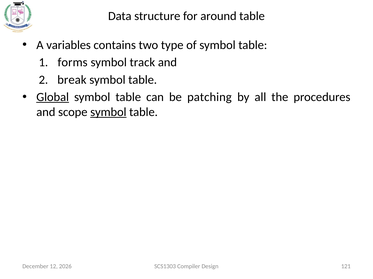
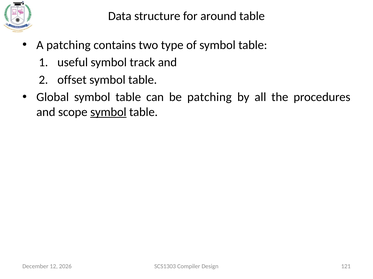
A variables: variables -> patching (68, 45)
forms: forms -> useful (73, 63)
break: break -> offset (72, 80)
Global underline: present -> none (53, 97)
